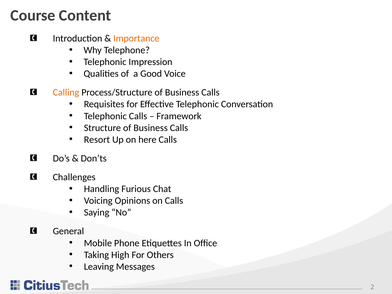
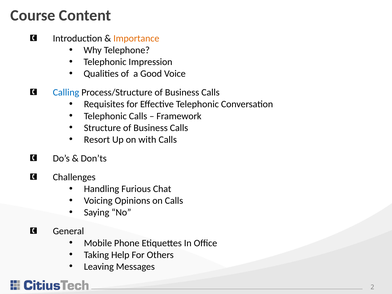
Calling colour: orange -> blue (66, 92)
here: here -> with (147, 140)
High: High -> Help (120, 255)
